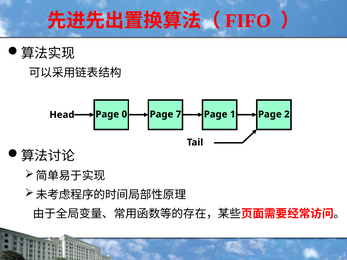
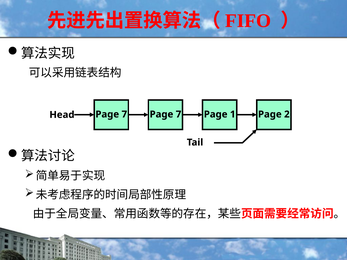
0: 0 -> 7 (124, 114)
